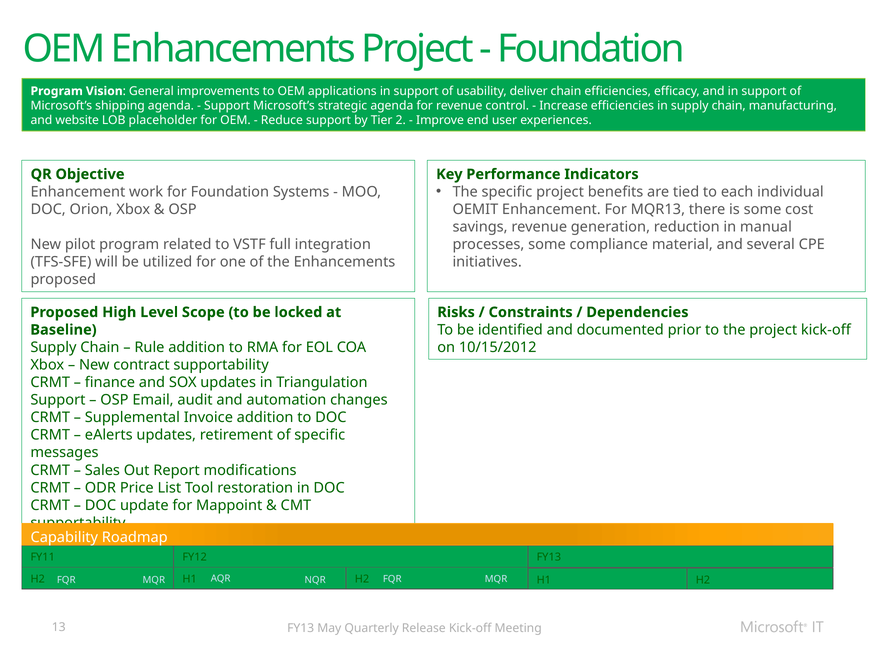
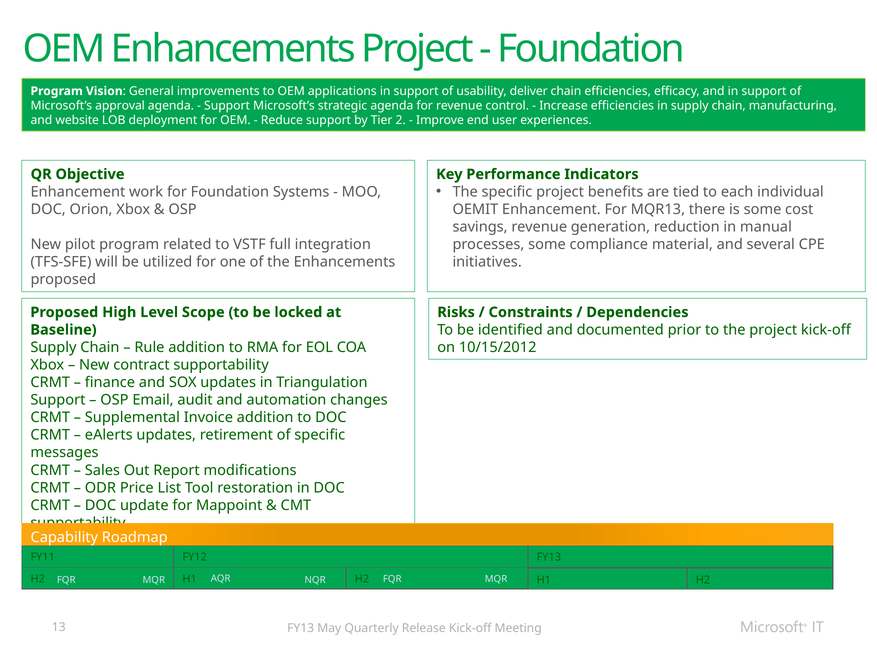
shipping: shipping -> approval (120, 106)
placeholder: placeholder -> deployment (163, 120)
